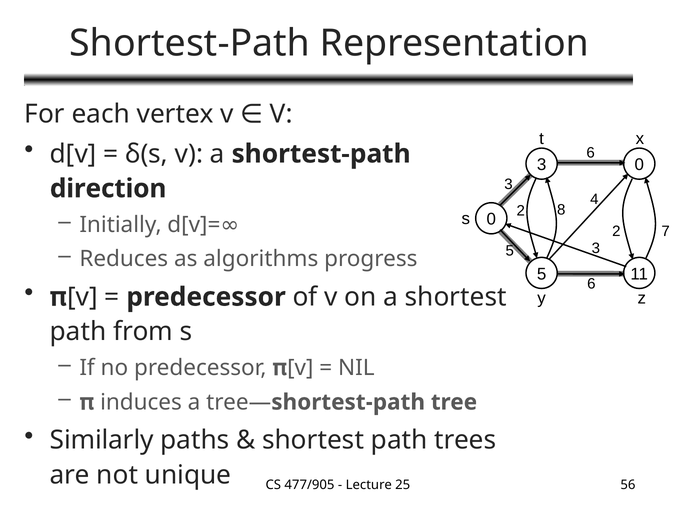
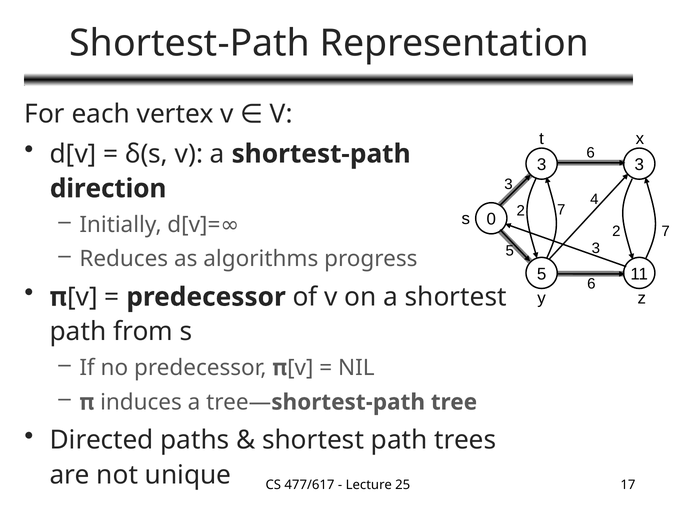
3 0: 0 -> 3 (639, 165)
2 8: 8 -> 7 (561, 210)
Similarly: Similarly -> Directed (102, 440)
477/905: 477/905 -> 477/617 (309, 485)
56: 56 -> 17 (628, 485)
